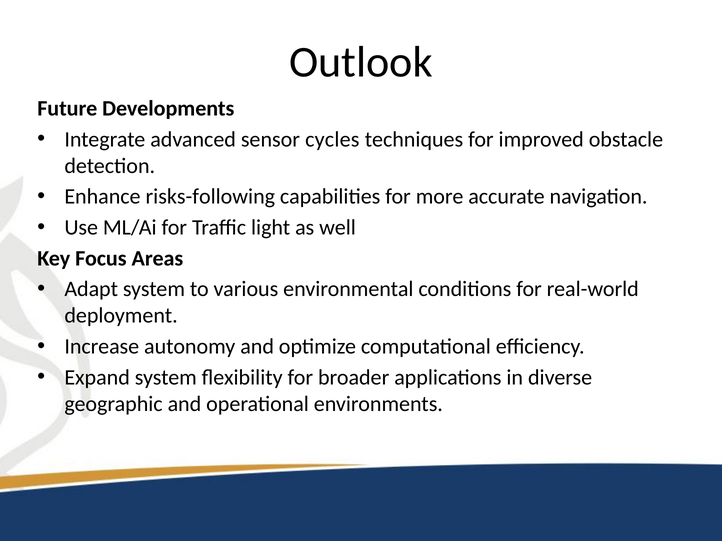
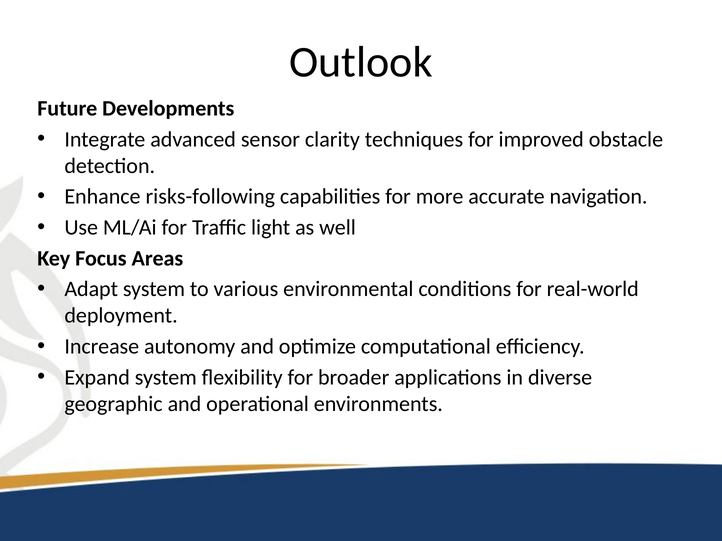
cycles: cycles -> clarity (332, 140)
